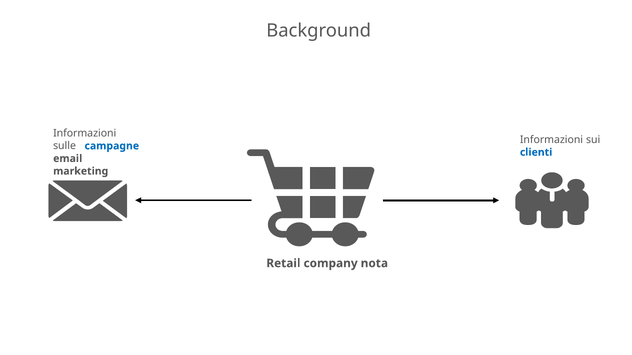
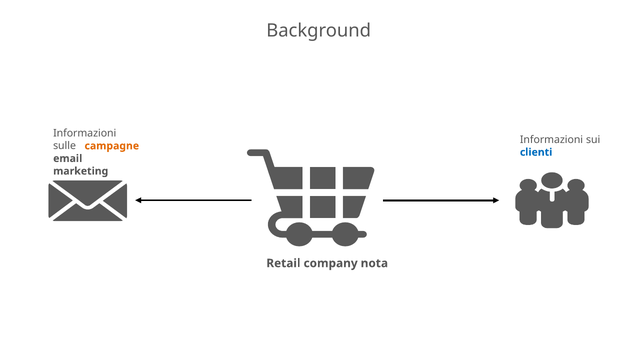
campagne colour: blue -> orange (112, 146)
